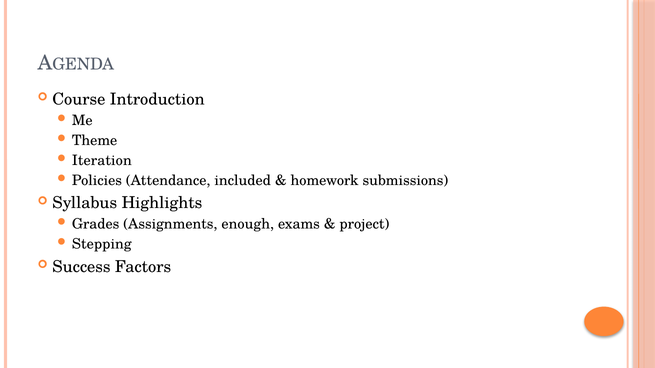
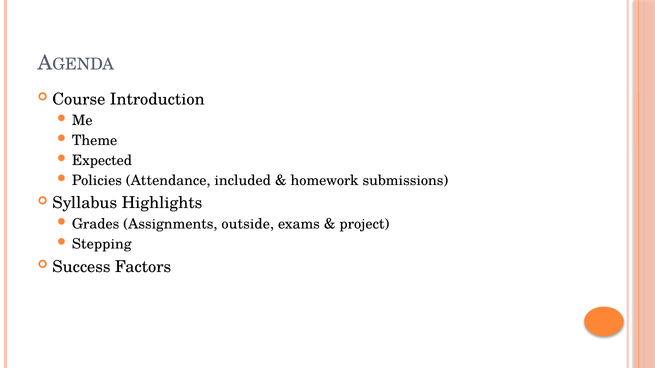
Iteration: Iteration -> Expected (102, 161)
enough: enough -> outside (248, 224)
